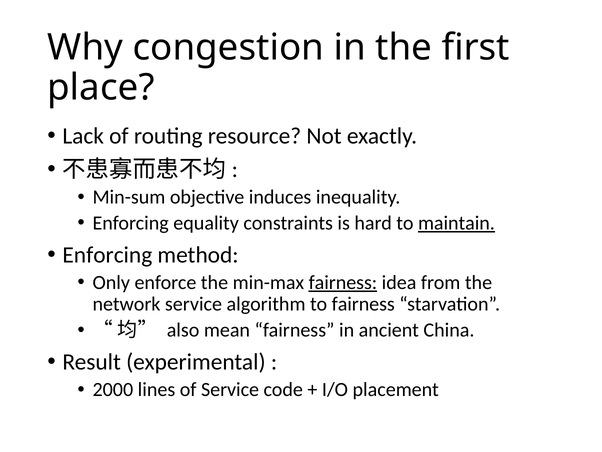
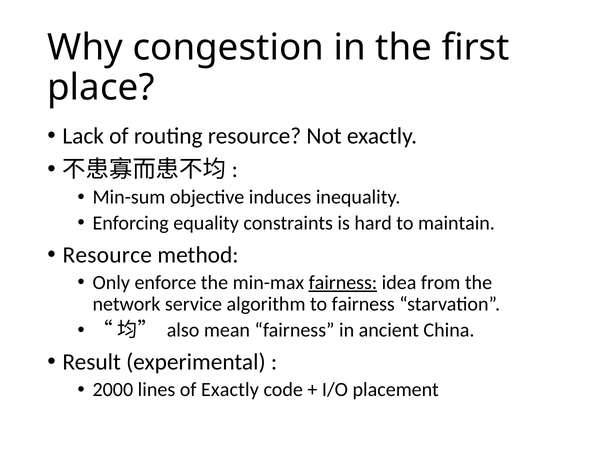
maintain underline: present -> none (456, 223)
Enforcing: Enforcing -> Resource (107, 255)
of Service: Service -> Exactly (230, 389)
